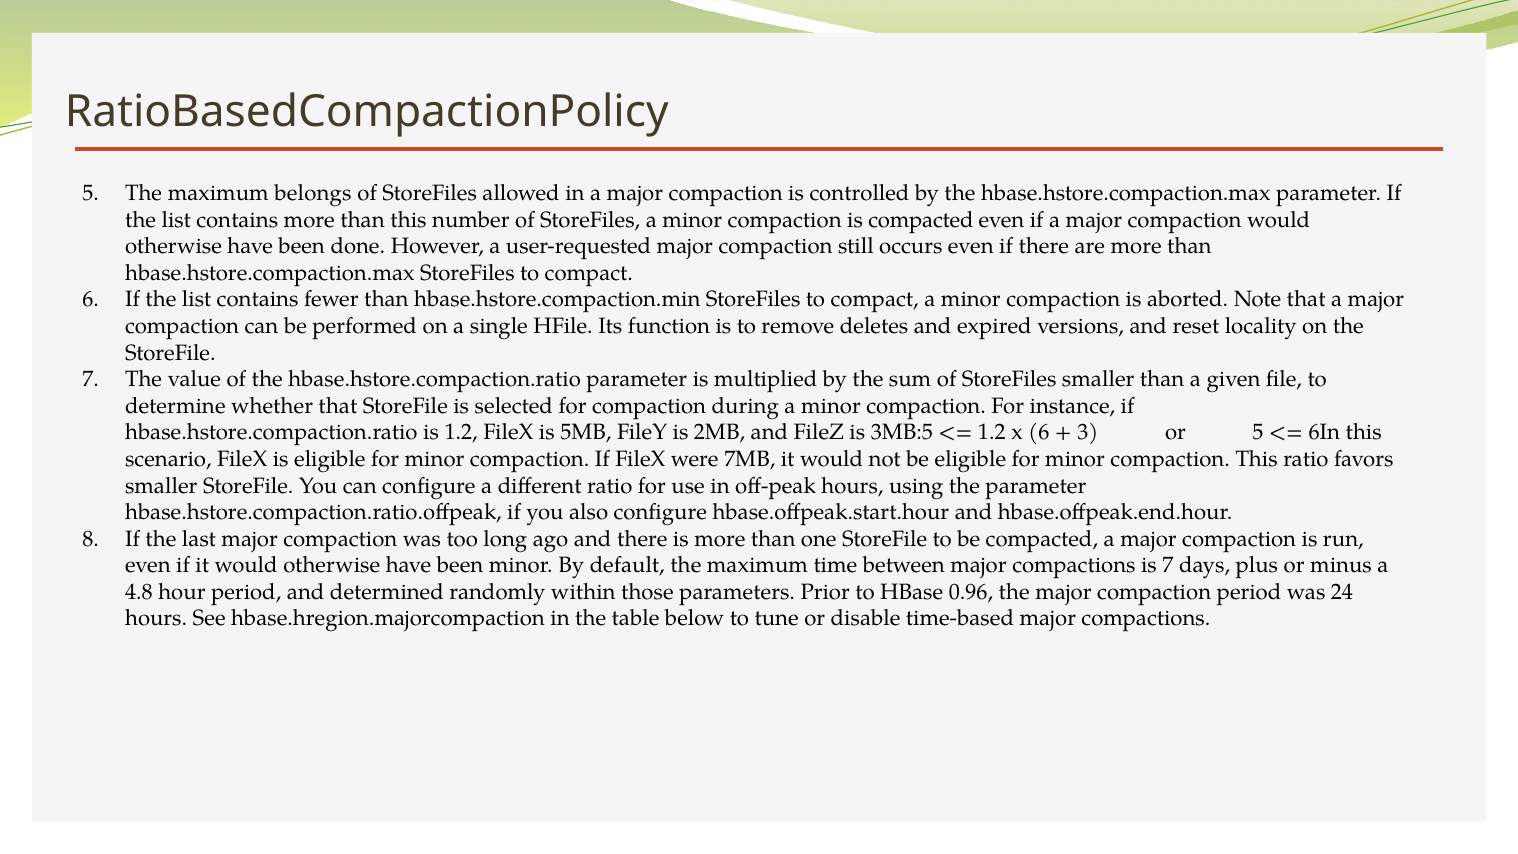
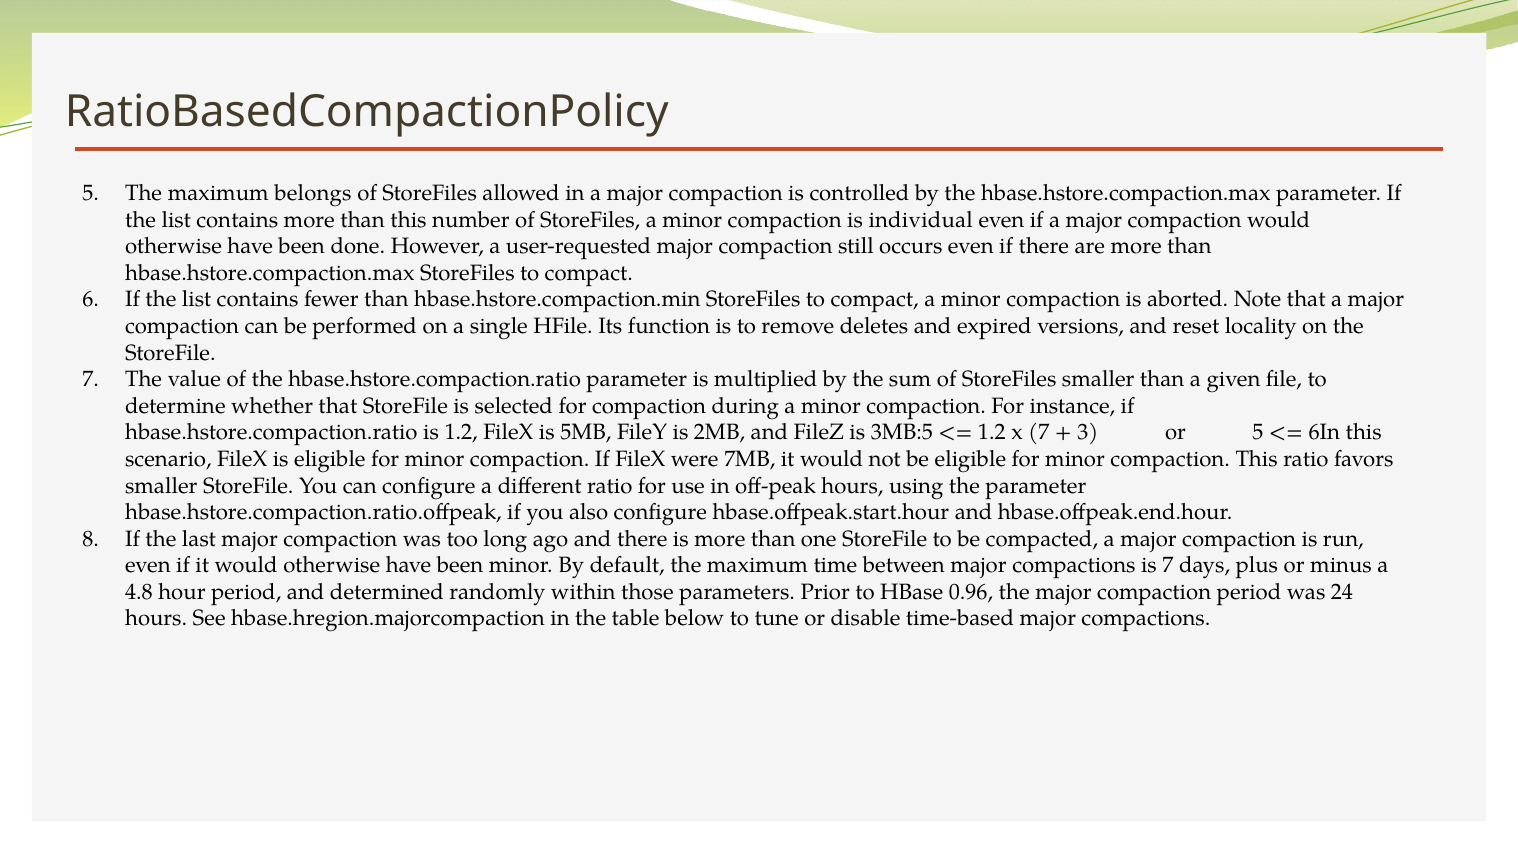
is compacted: compacted -> individual (921, 220)
x 6: 6 -> 7 (1039, 433)
